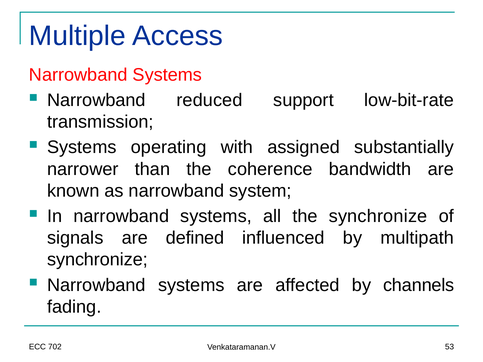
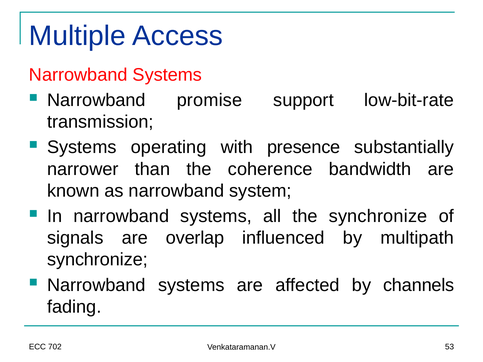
reduced: reduced -> promise (209, 100)
assigned: assigned -> presence (304, 147)
defined: defined -> overlap (195, 238)
